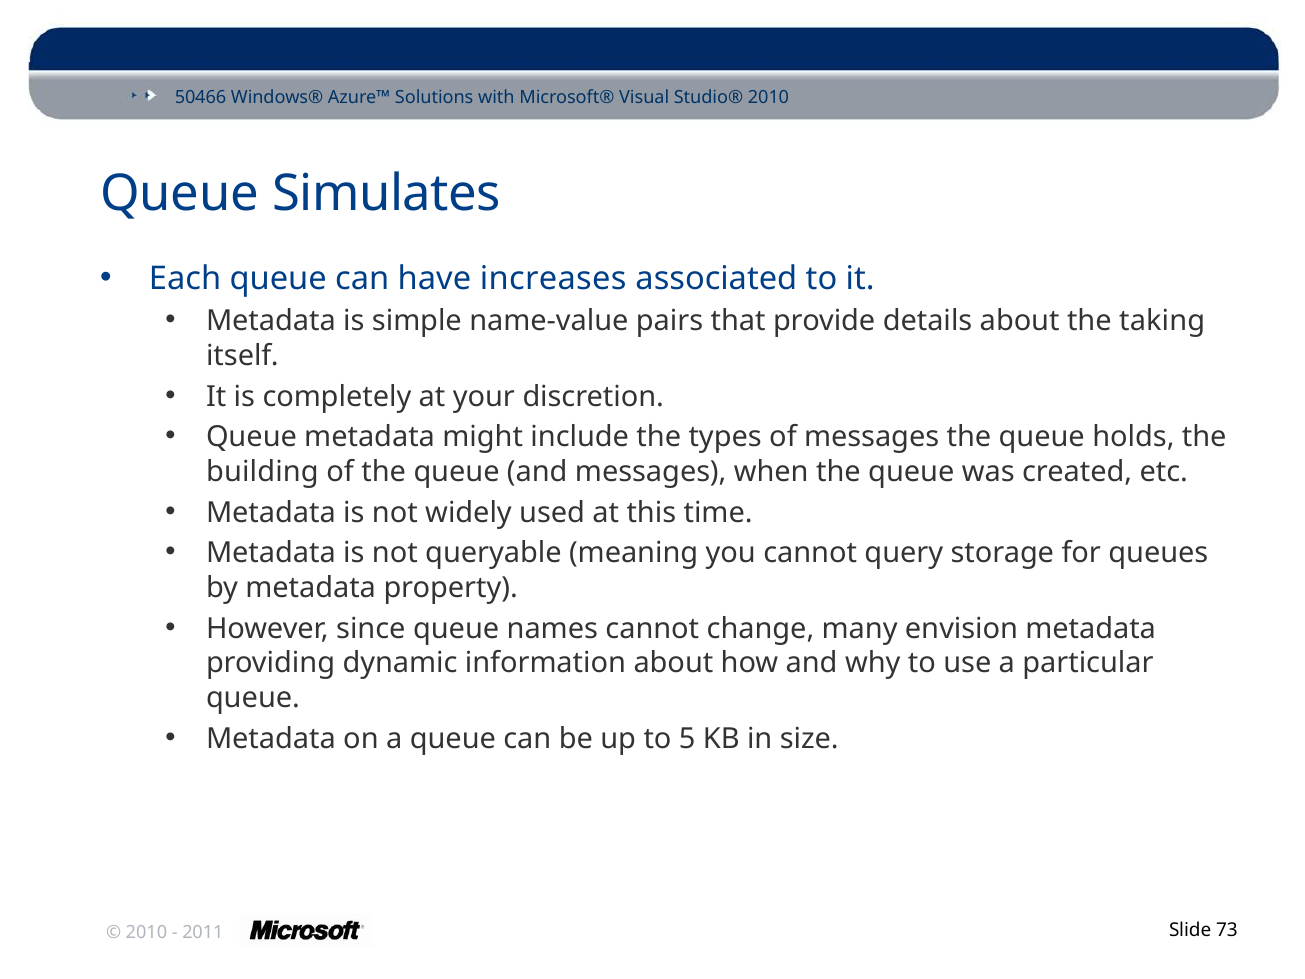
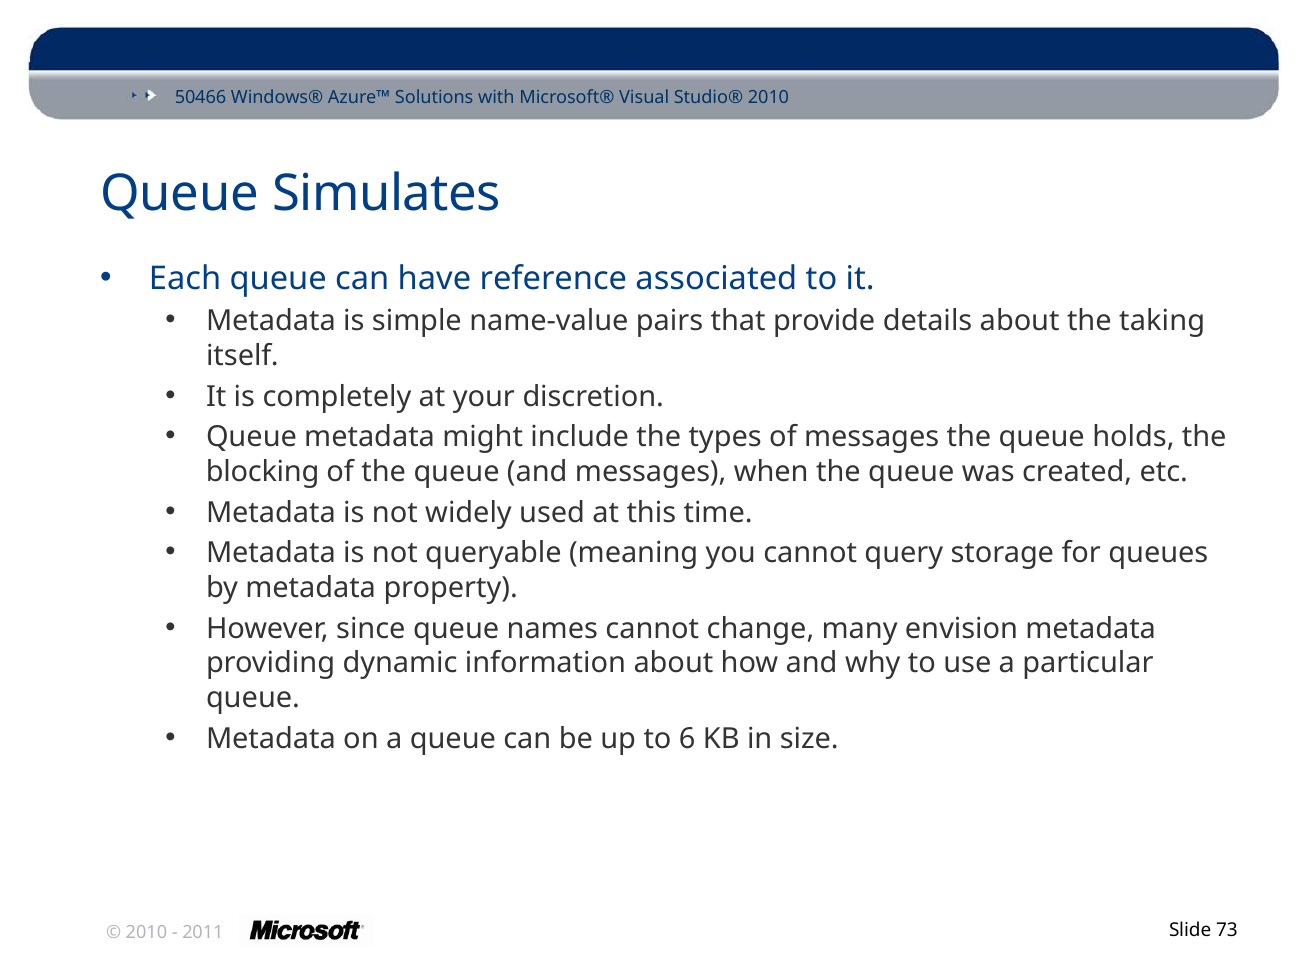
increases: increases -> reference (553, 278)
building: building -> blocking (263, 472)
5: 5 -> 6 (687, 738)
